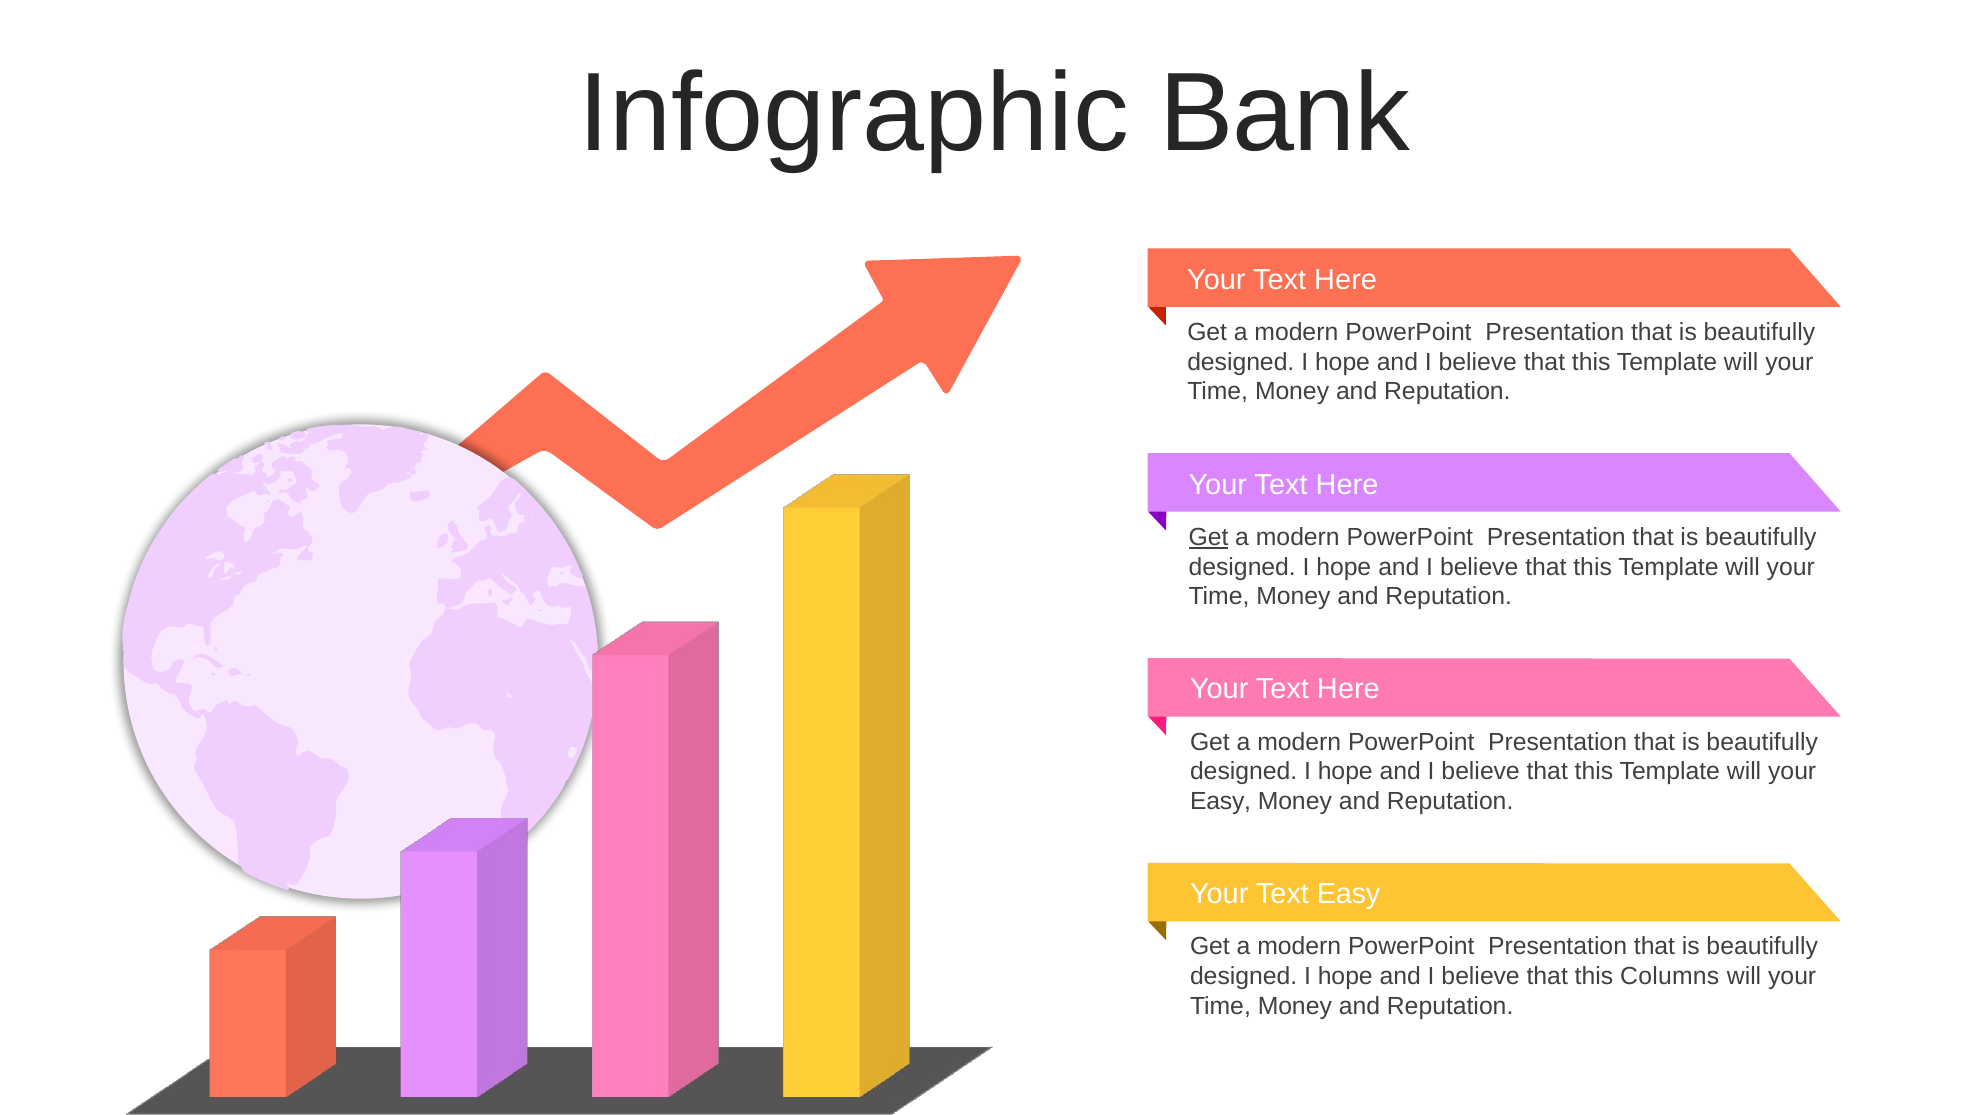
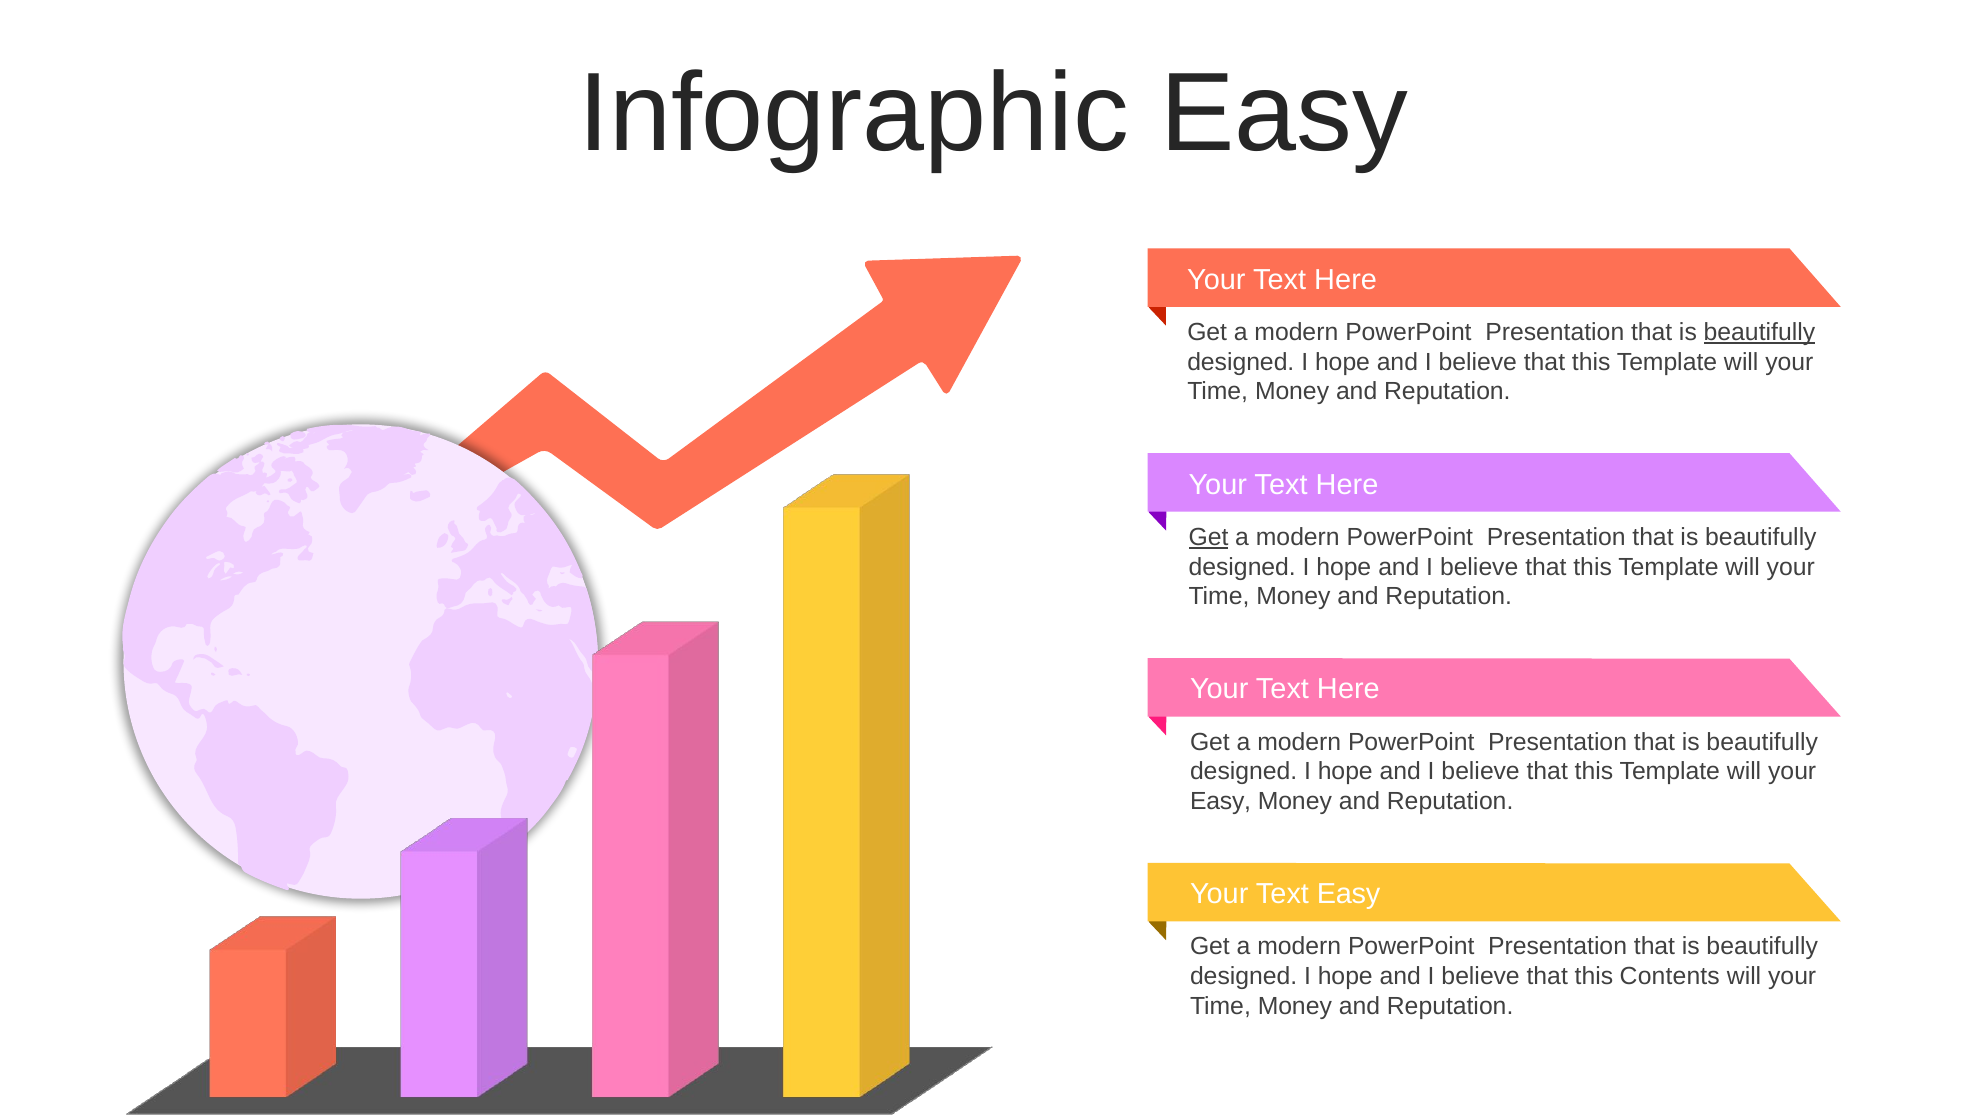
Infographic Bank: Bank -> Easy (1284, 113)
beautifully underline: none -> present (1759, 332)
Columns: Columns -> Contents (1670, 976)
